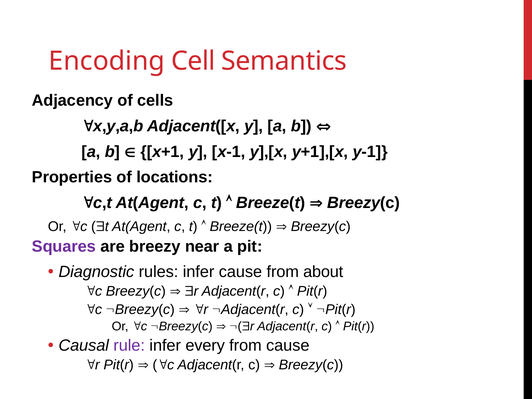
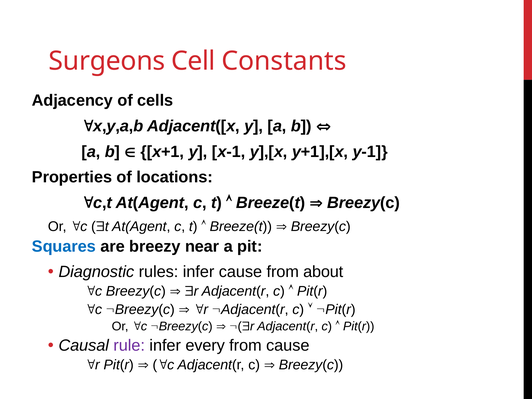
Encoding: Encoding -> Surgeons (107, 61)
Semantics: Semantics -> Constants (284, 61)
Squares colour: purple -> blue (64, 246)
